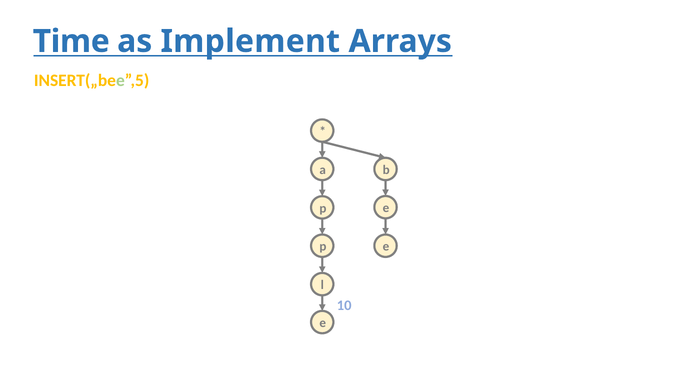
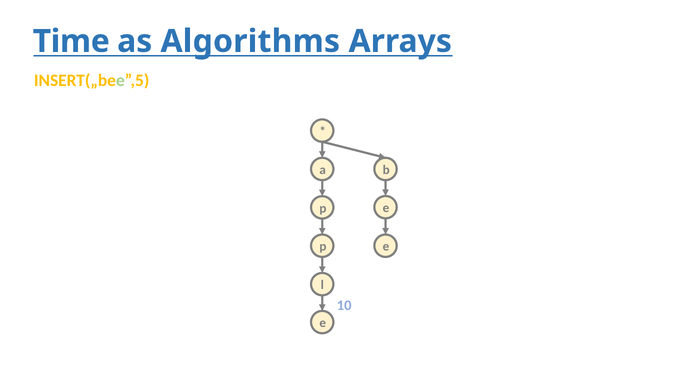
Implement: Implement -> Algorithms (250, 41)
